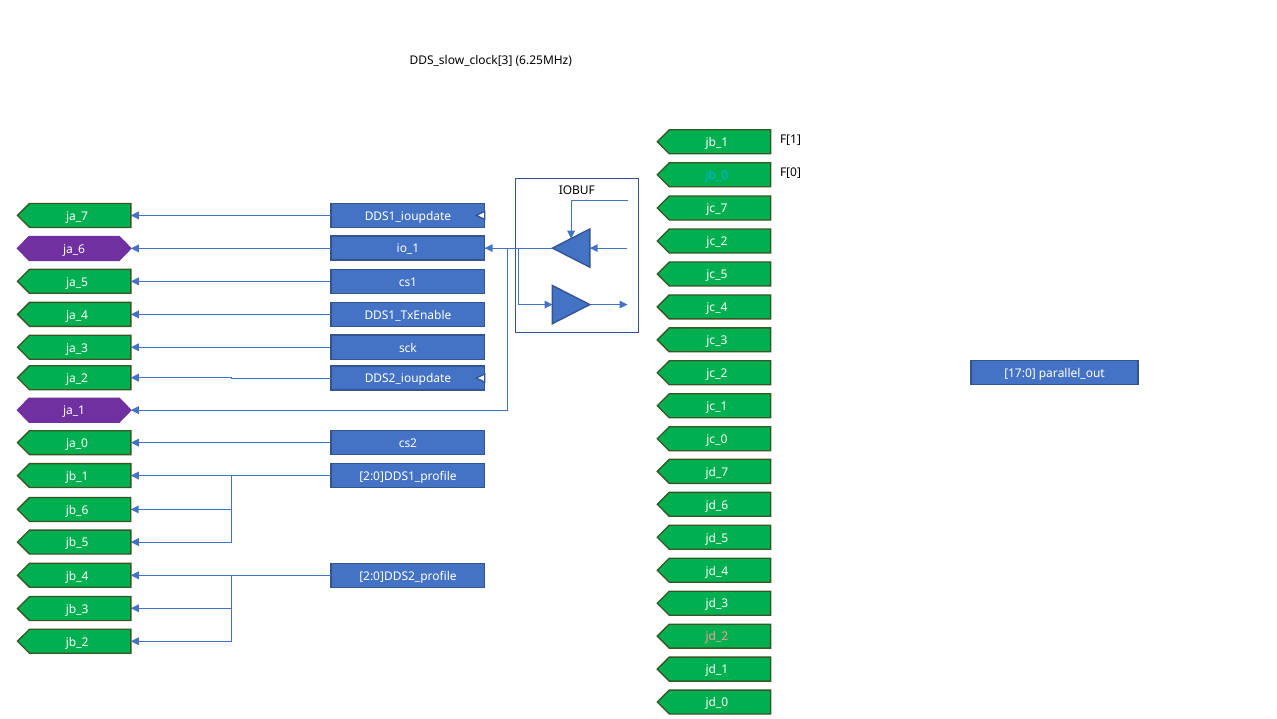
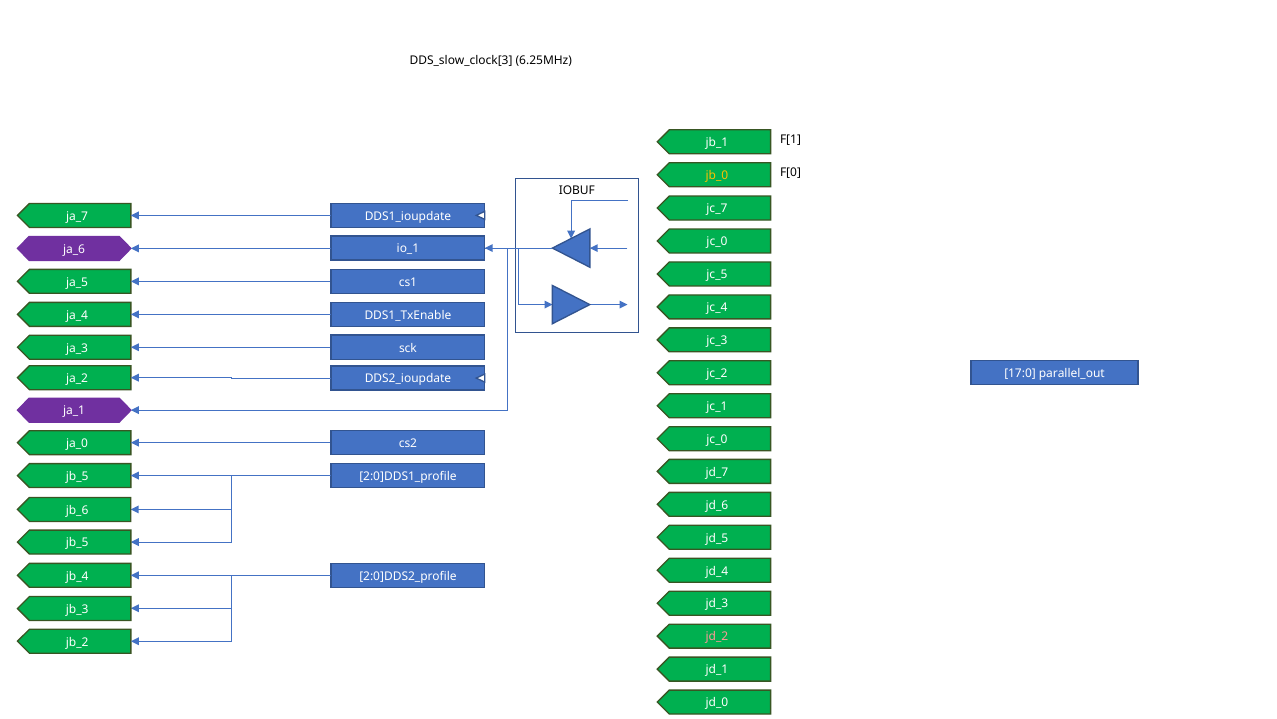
jb_0 colour: light blue -> yellow (717, 175)
jc_2: jc_2 -> jc_0 (717, 242)
jb_1: jb_1 -> jb_5 (77, 476)
